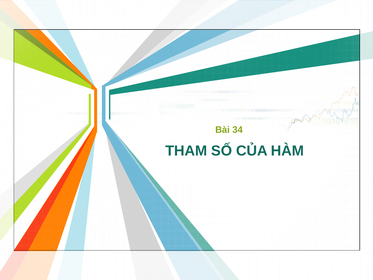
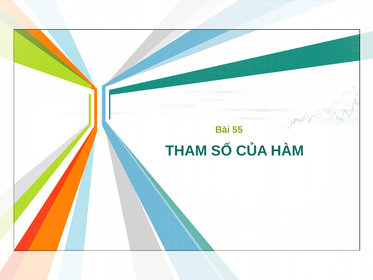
34: 34 -> 55 (238, 130)
